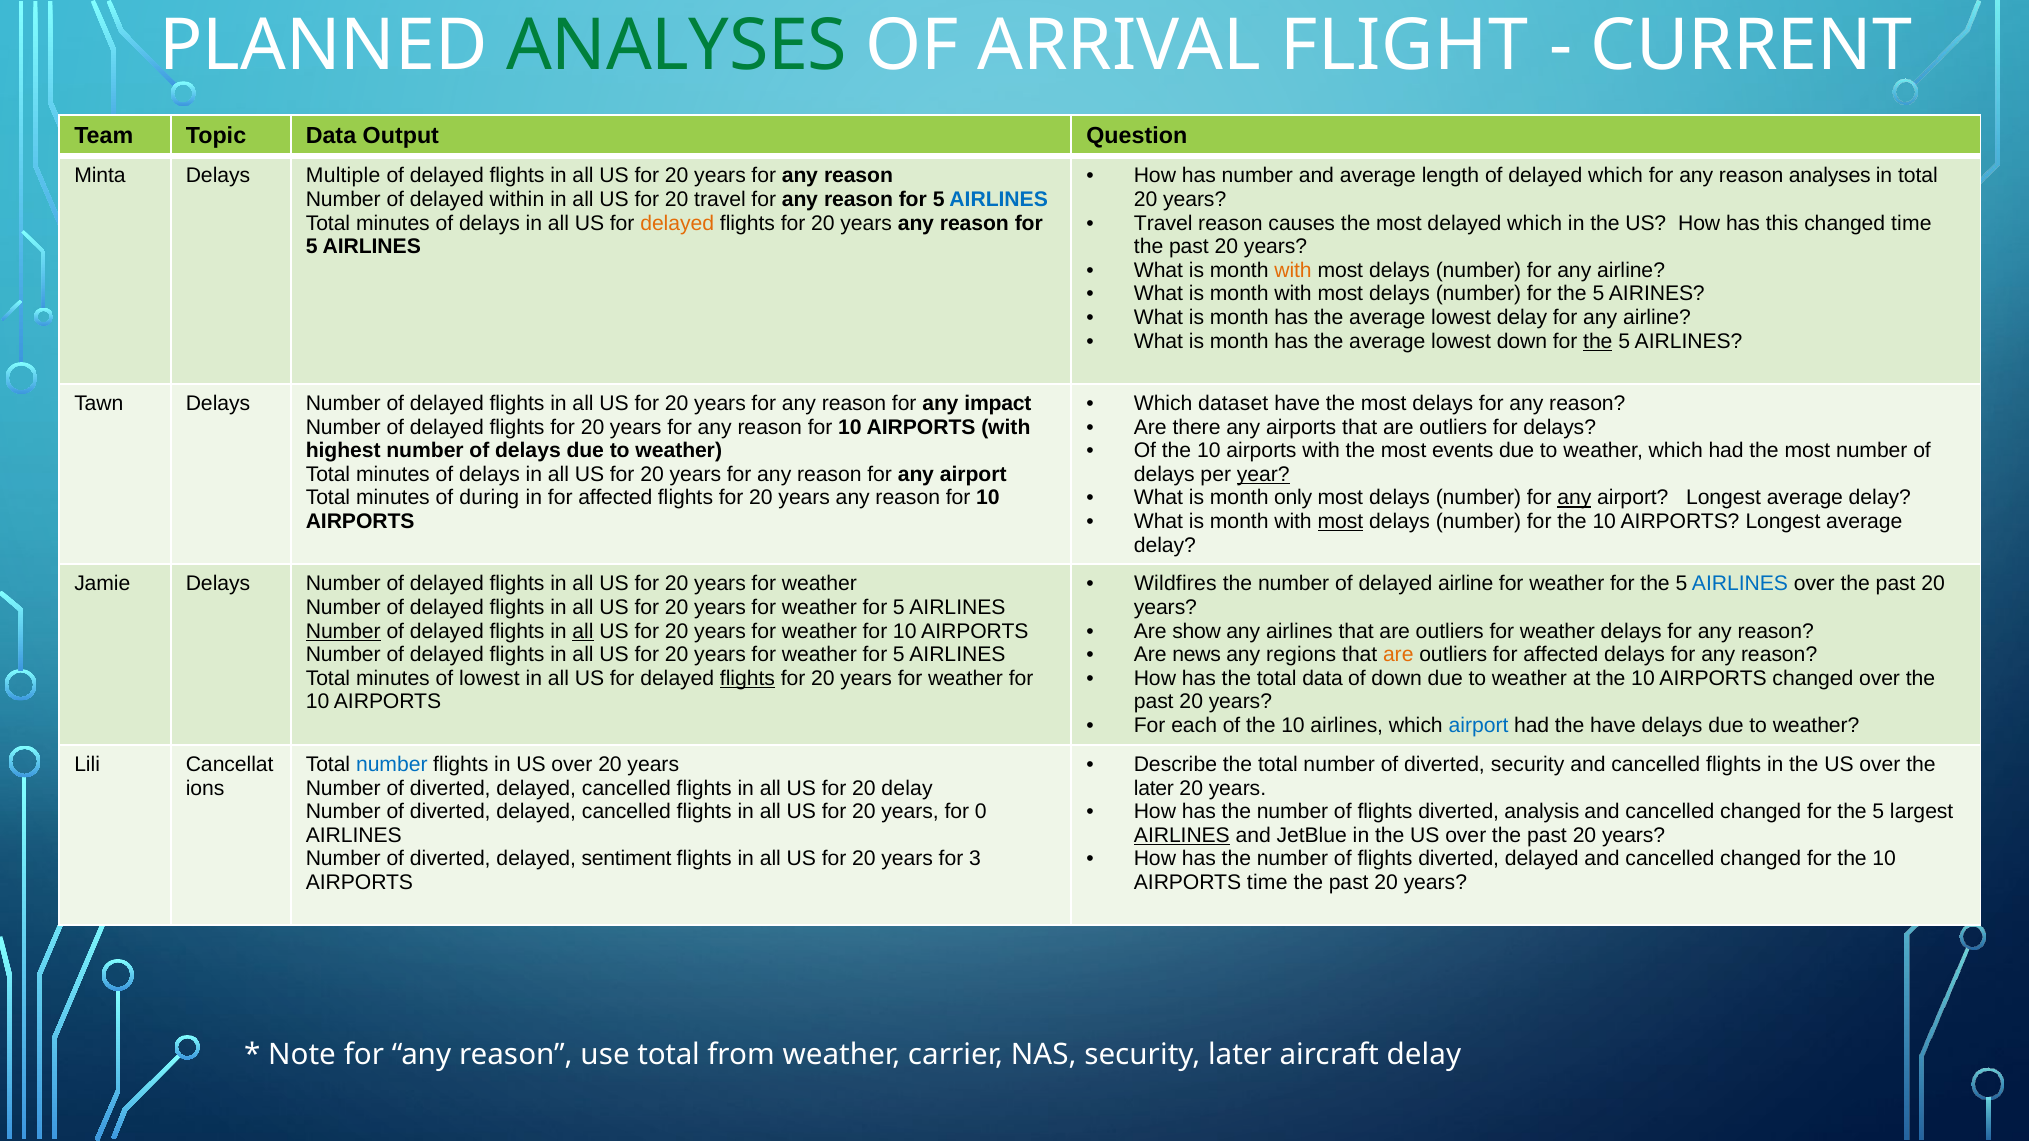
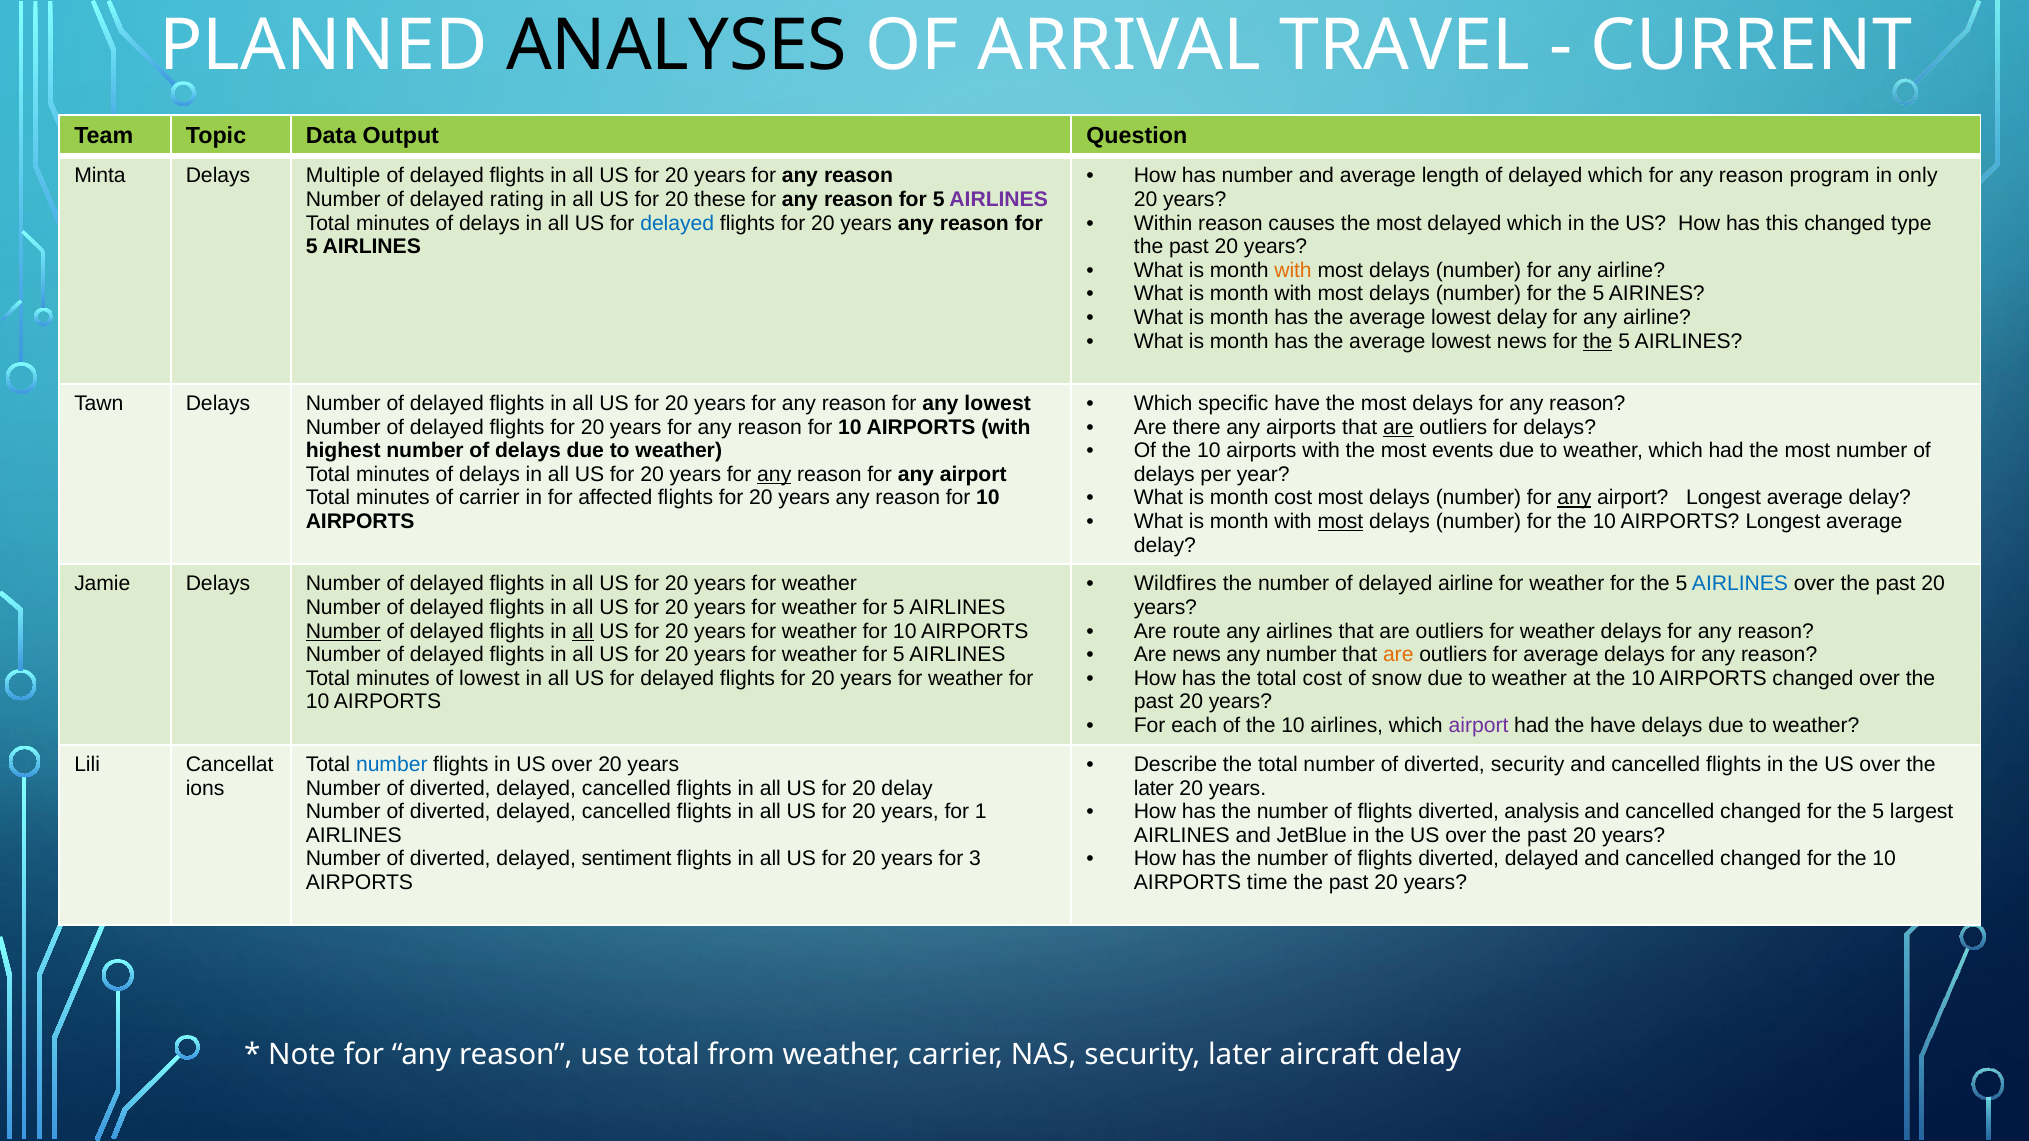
ANALYSES colour: green -> black (677, 46)
FLIGHT: FLIGHT -> TRAVEL (1405, 46)
reason analyses: analyses -> program (1830, 176)
in total: total -> only (1918, 176)
within: within -> rating (517, 200)
20 travel: travel -> these (720, 200)
AIRLINES colour: blue -> purple (999, 200)
delayed colour: orange -> blue (677, 223)
Travel: Travel -> Within (1163, 223)
changed time: time -> type (1911, 223)
lowest down: down -> news (1522, 341)
any impact: impact -> lowest (998, 404)
dataset: dataset -> specific (1233, 404)
are underline: none -> present (1398, 427)
any underline: none -> present (774, 474)
year underline: present -> none (1263, 474)
of during: during -> carrier (489, 498)
month only: only -> cost (1293, 498)
show: show -> route (1197, 631)
any regions: regions -> number (1301, 655)
outliers for affected: affected -> average (1561, 655)
flights underline: present -> none (747, 679)
total data: data -> cost (1322, 679)
of down: down -> snow (1397, 679)
airport colour: blue -> purple (1479, 726)
0: 0 -> 1 (981, 812)
AIRLINES underline: present -> none (1182, 835)
